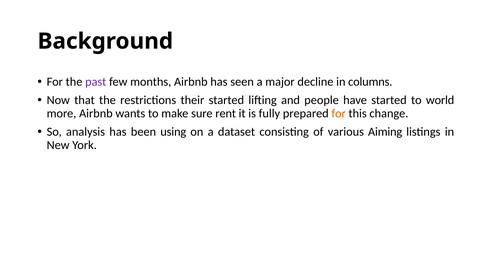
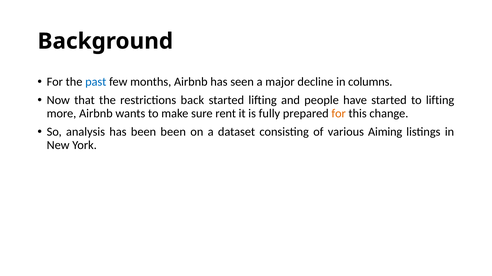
past colour: purple -> blue (96, 82)
their: their -> back (192, 100)
to world: world -> lifting (440, 100)
been using: using -> been (173, 132)
